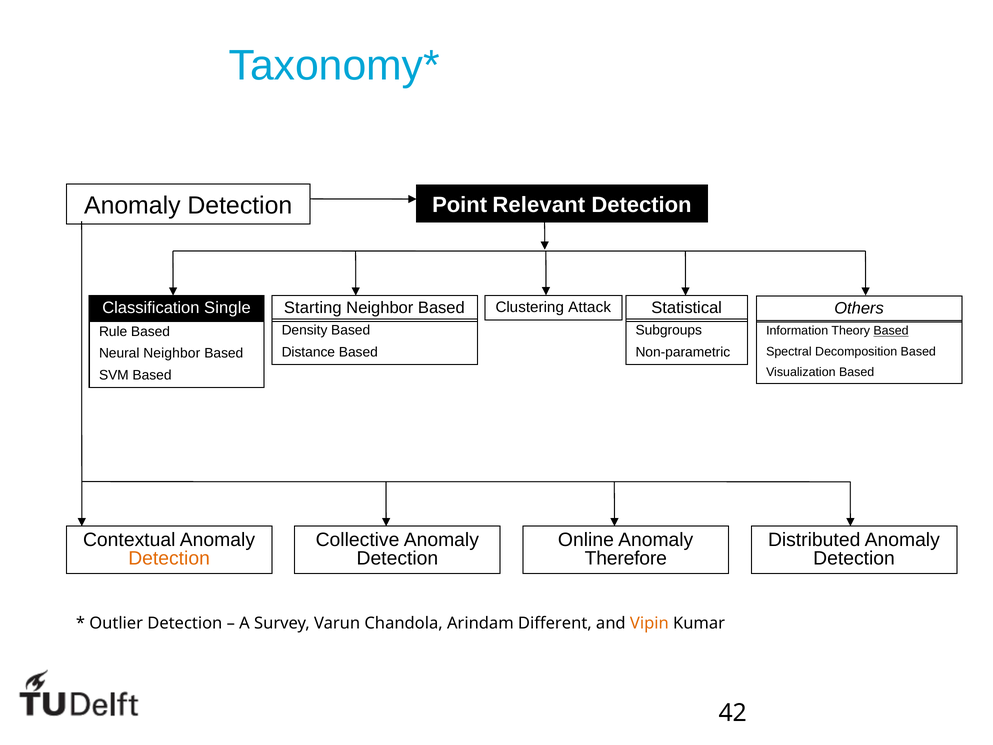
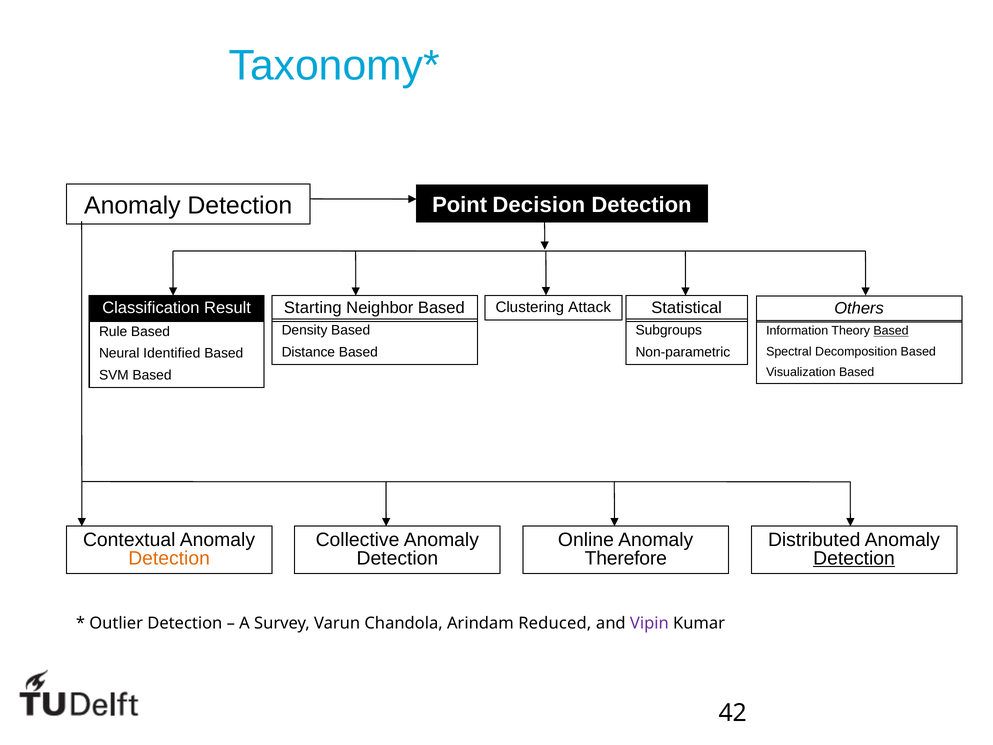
Relevant: Relevant -> Decision (539, 205)
Single: Single -> Result (228, 308)
Neural Neighbor: Neighbor -> Identified (172, 353)
Detection underline: none -> present (854, 558)
Different: Different -> Reduced (555, 623)
Vipin colour: orange -> purple (649, 623)
